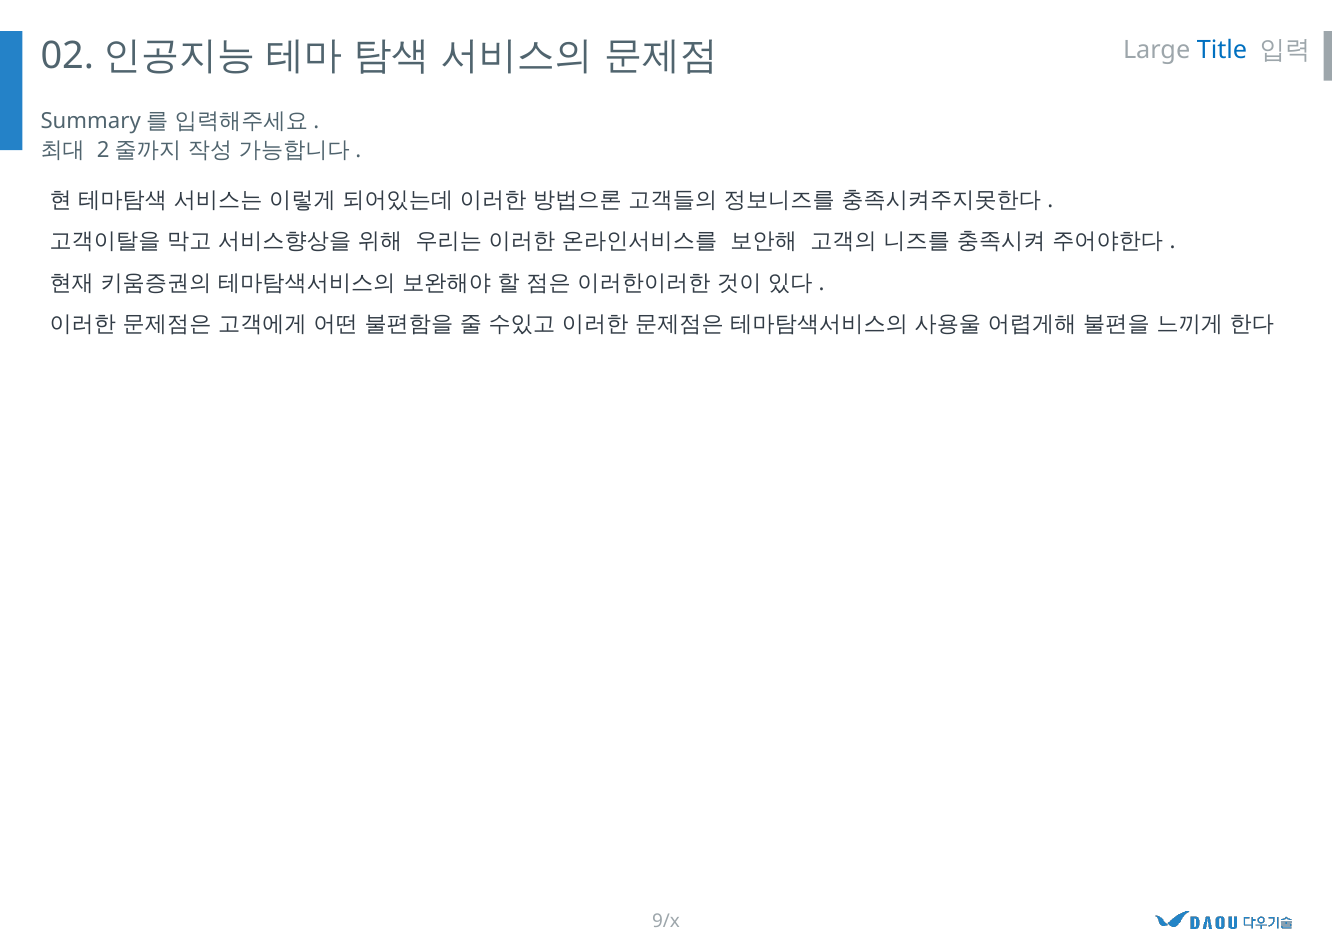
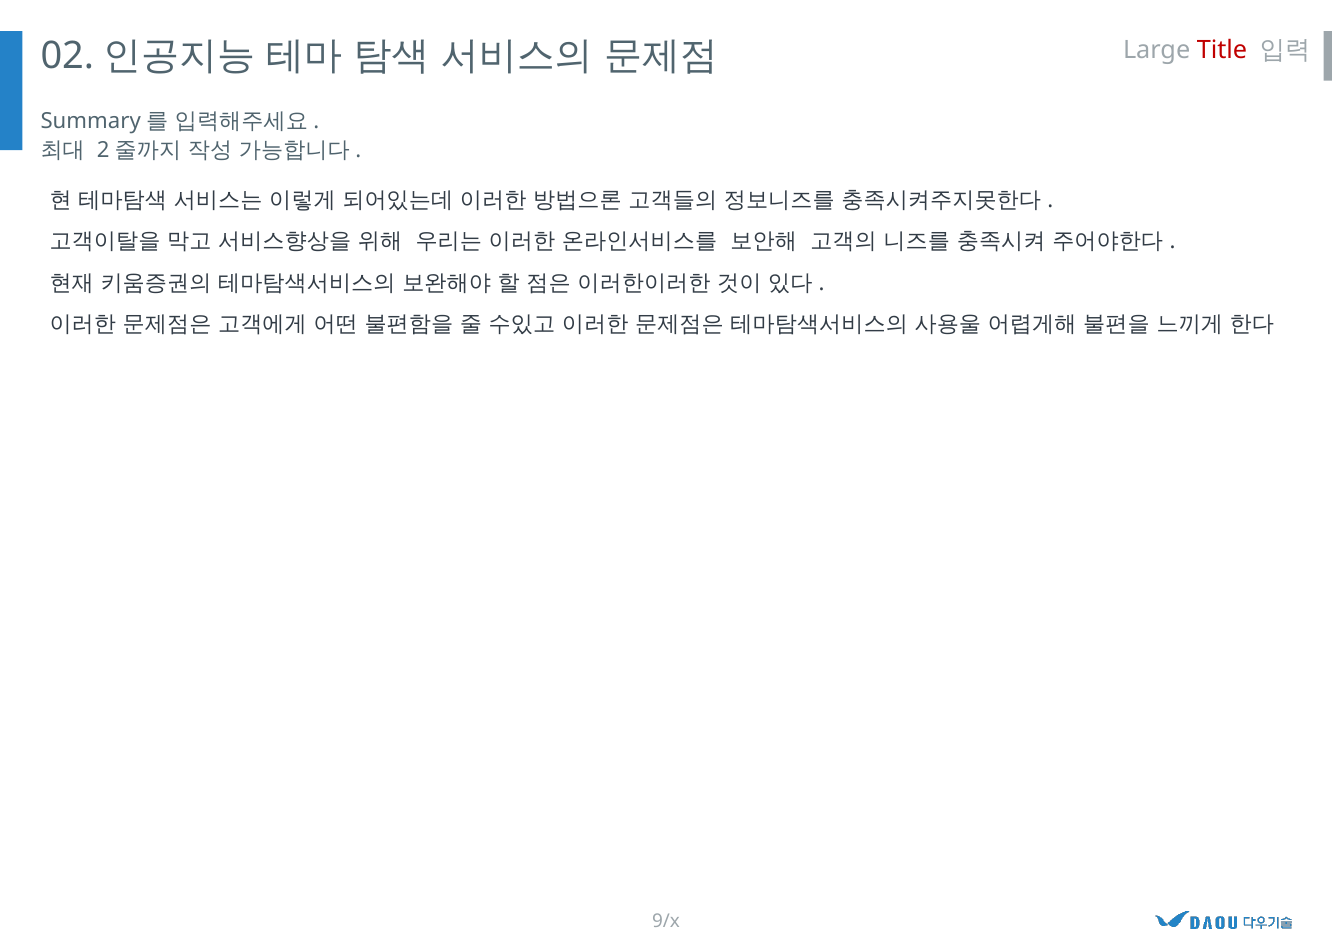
Title colour: blue -> red (1222, 50)
